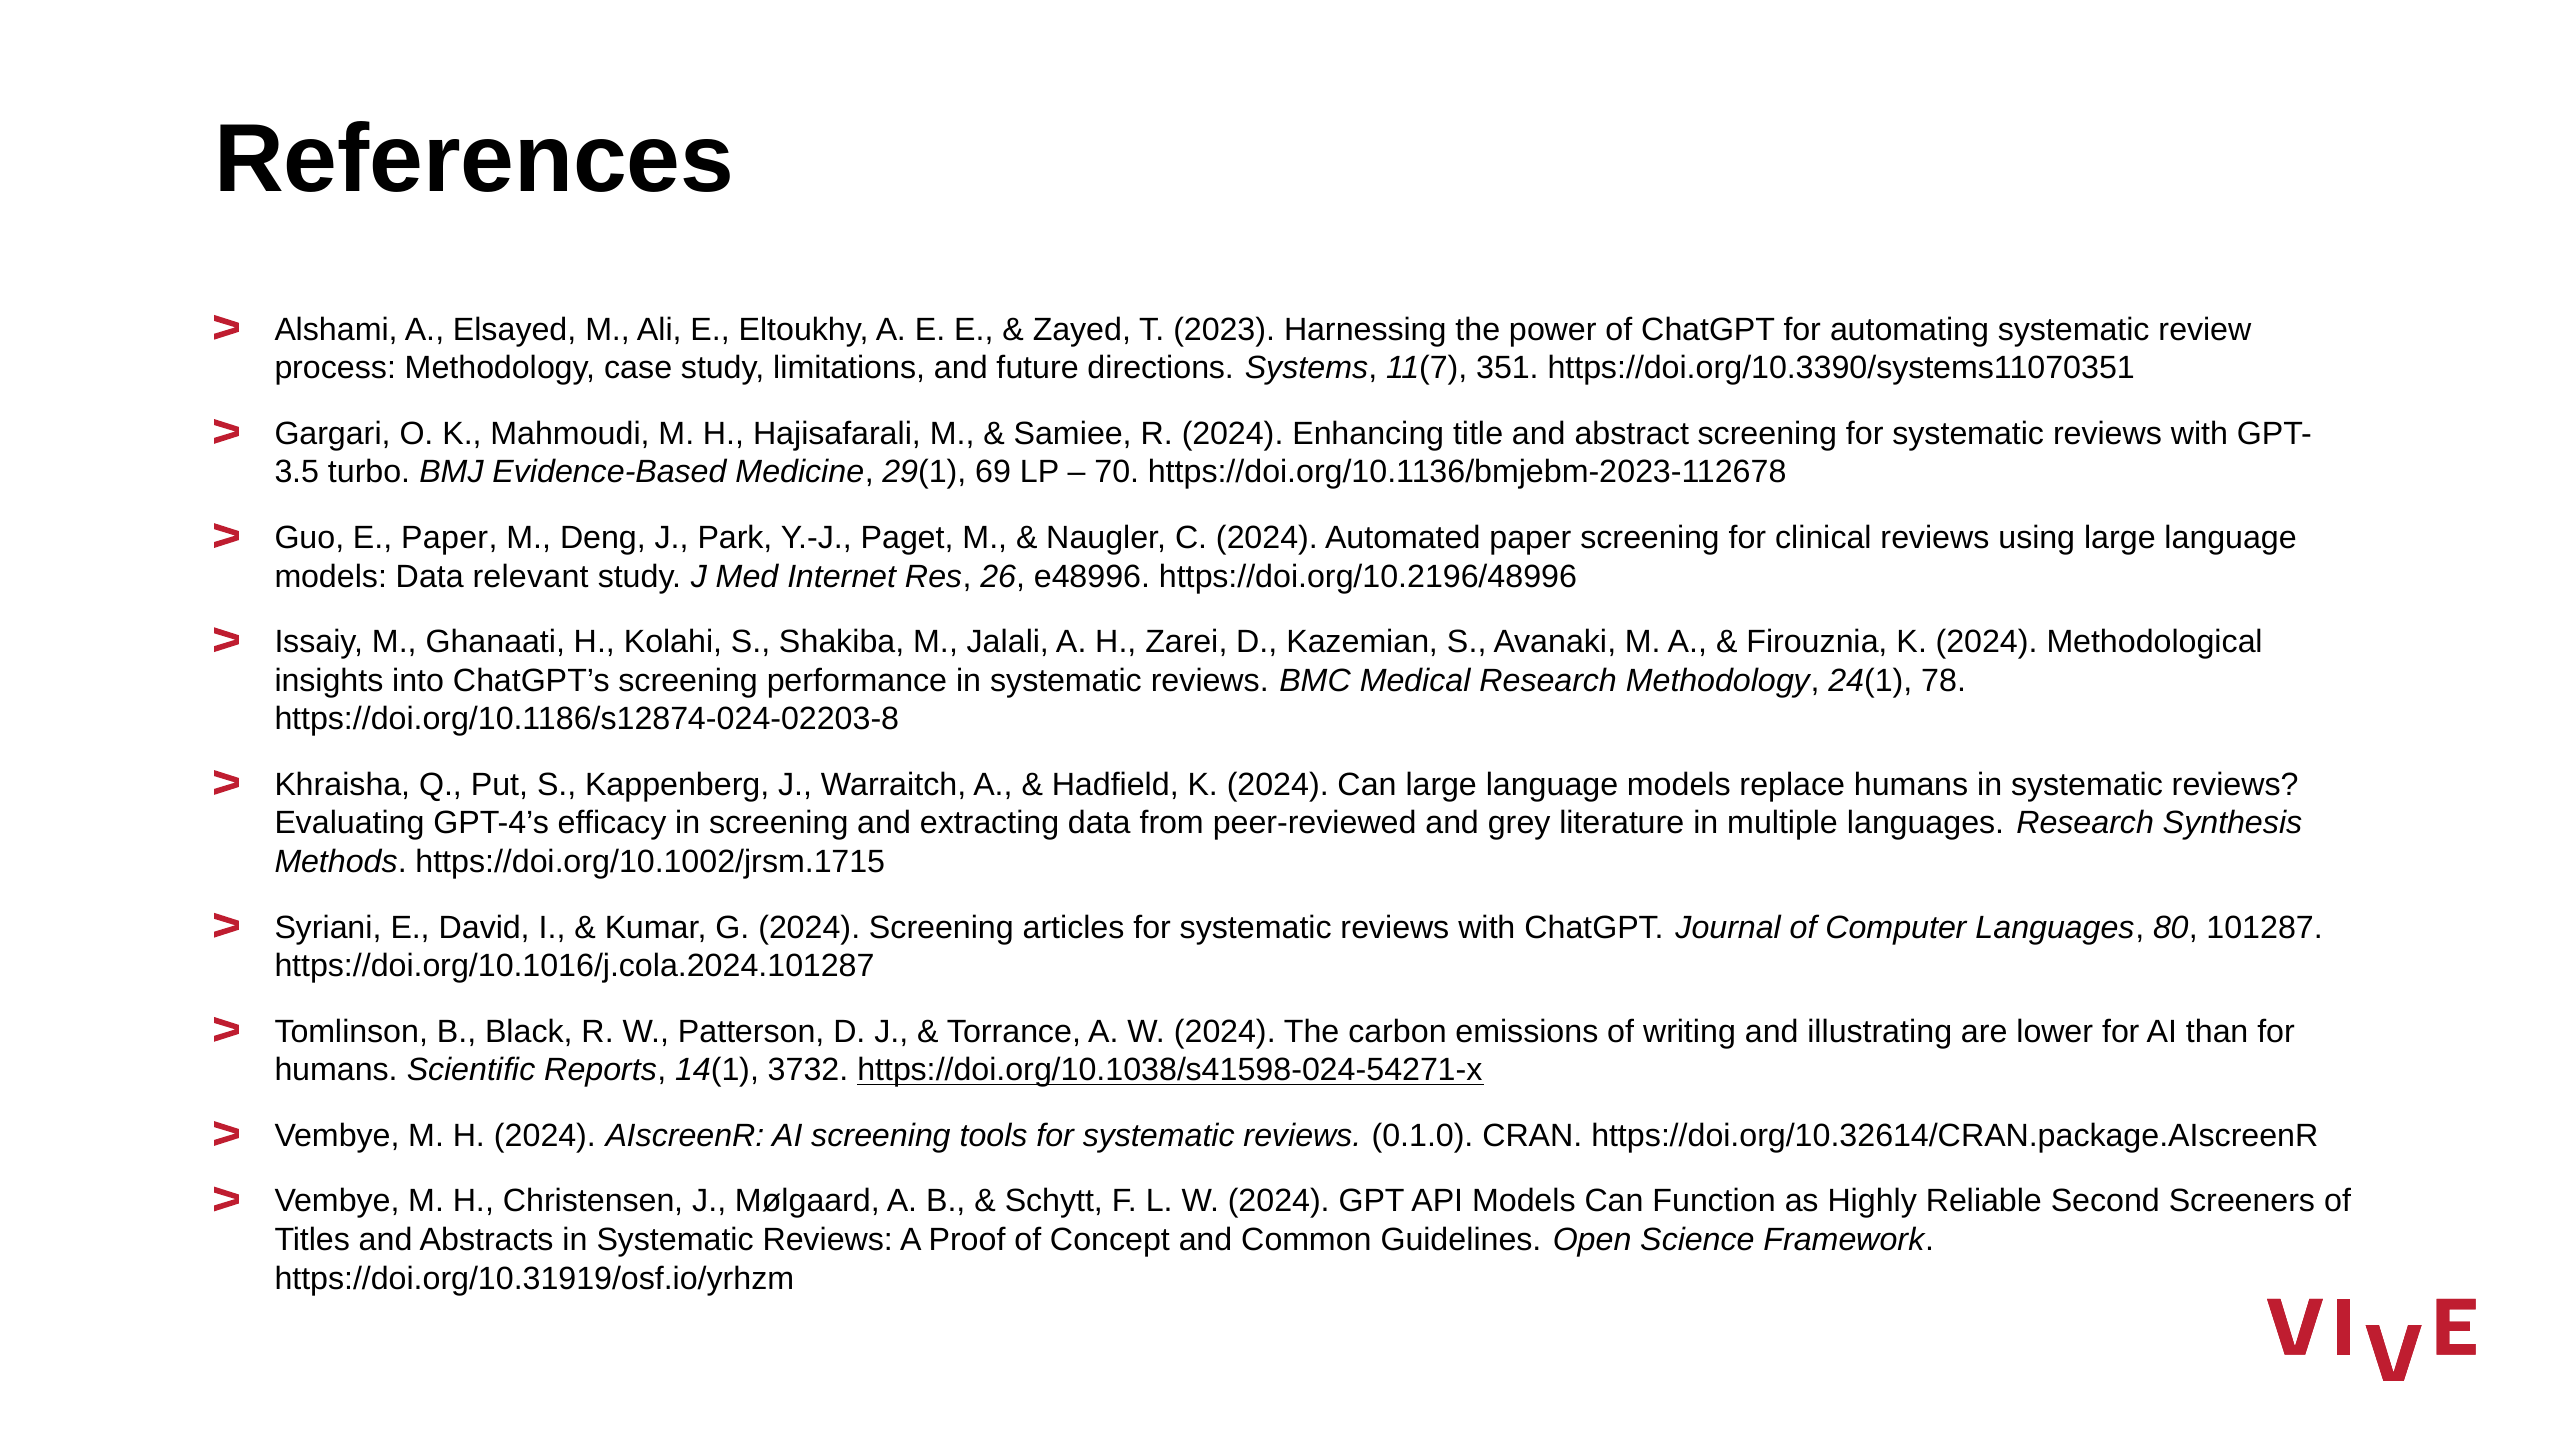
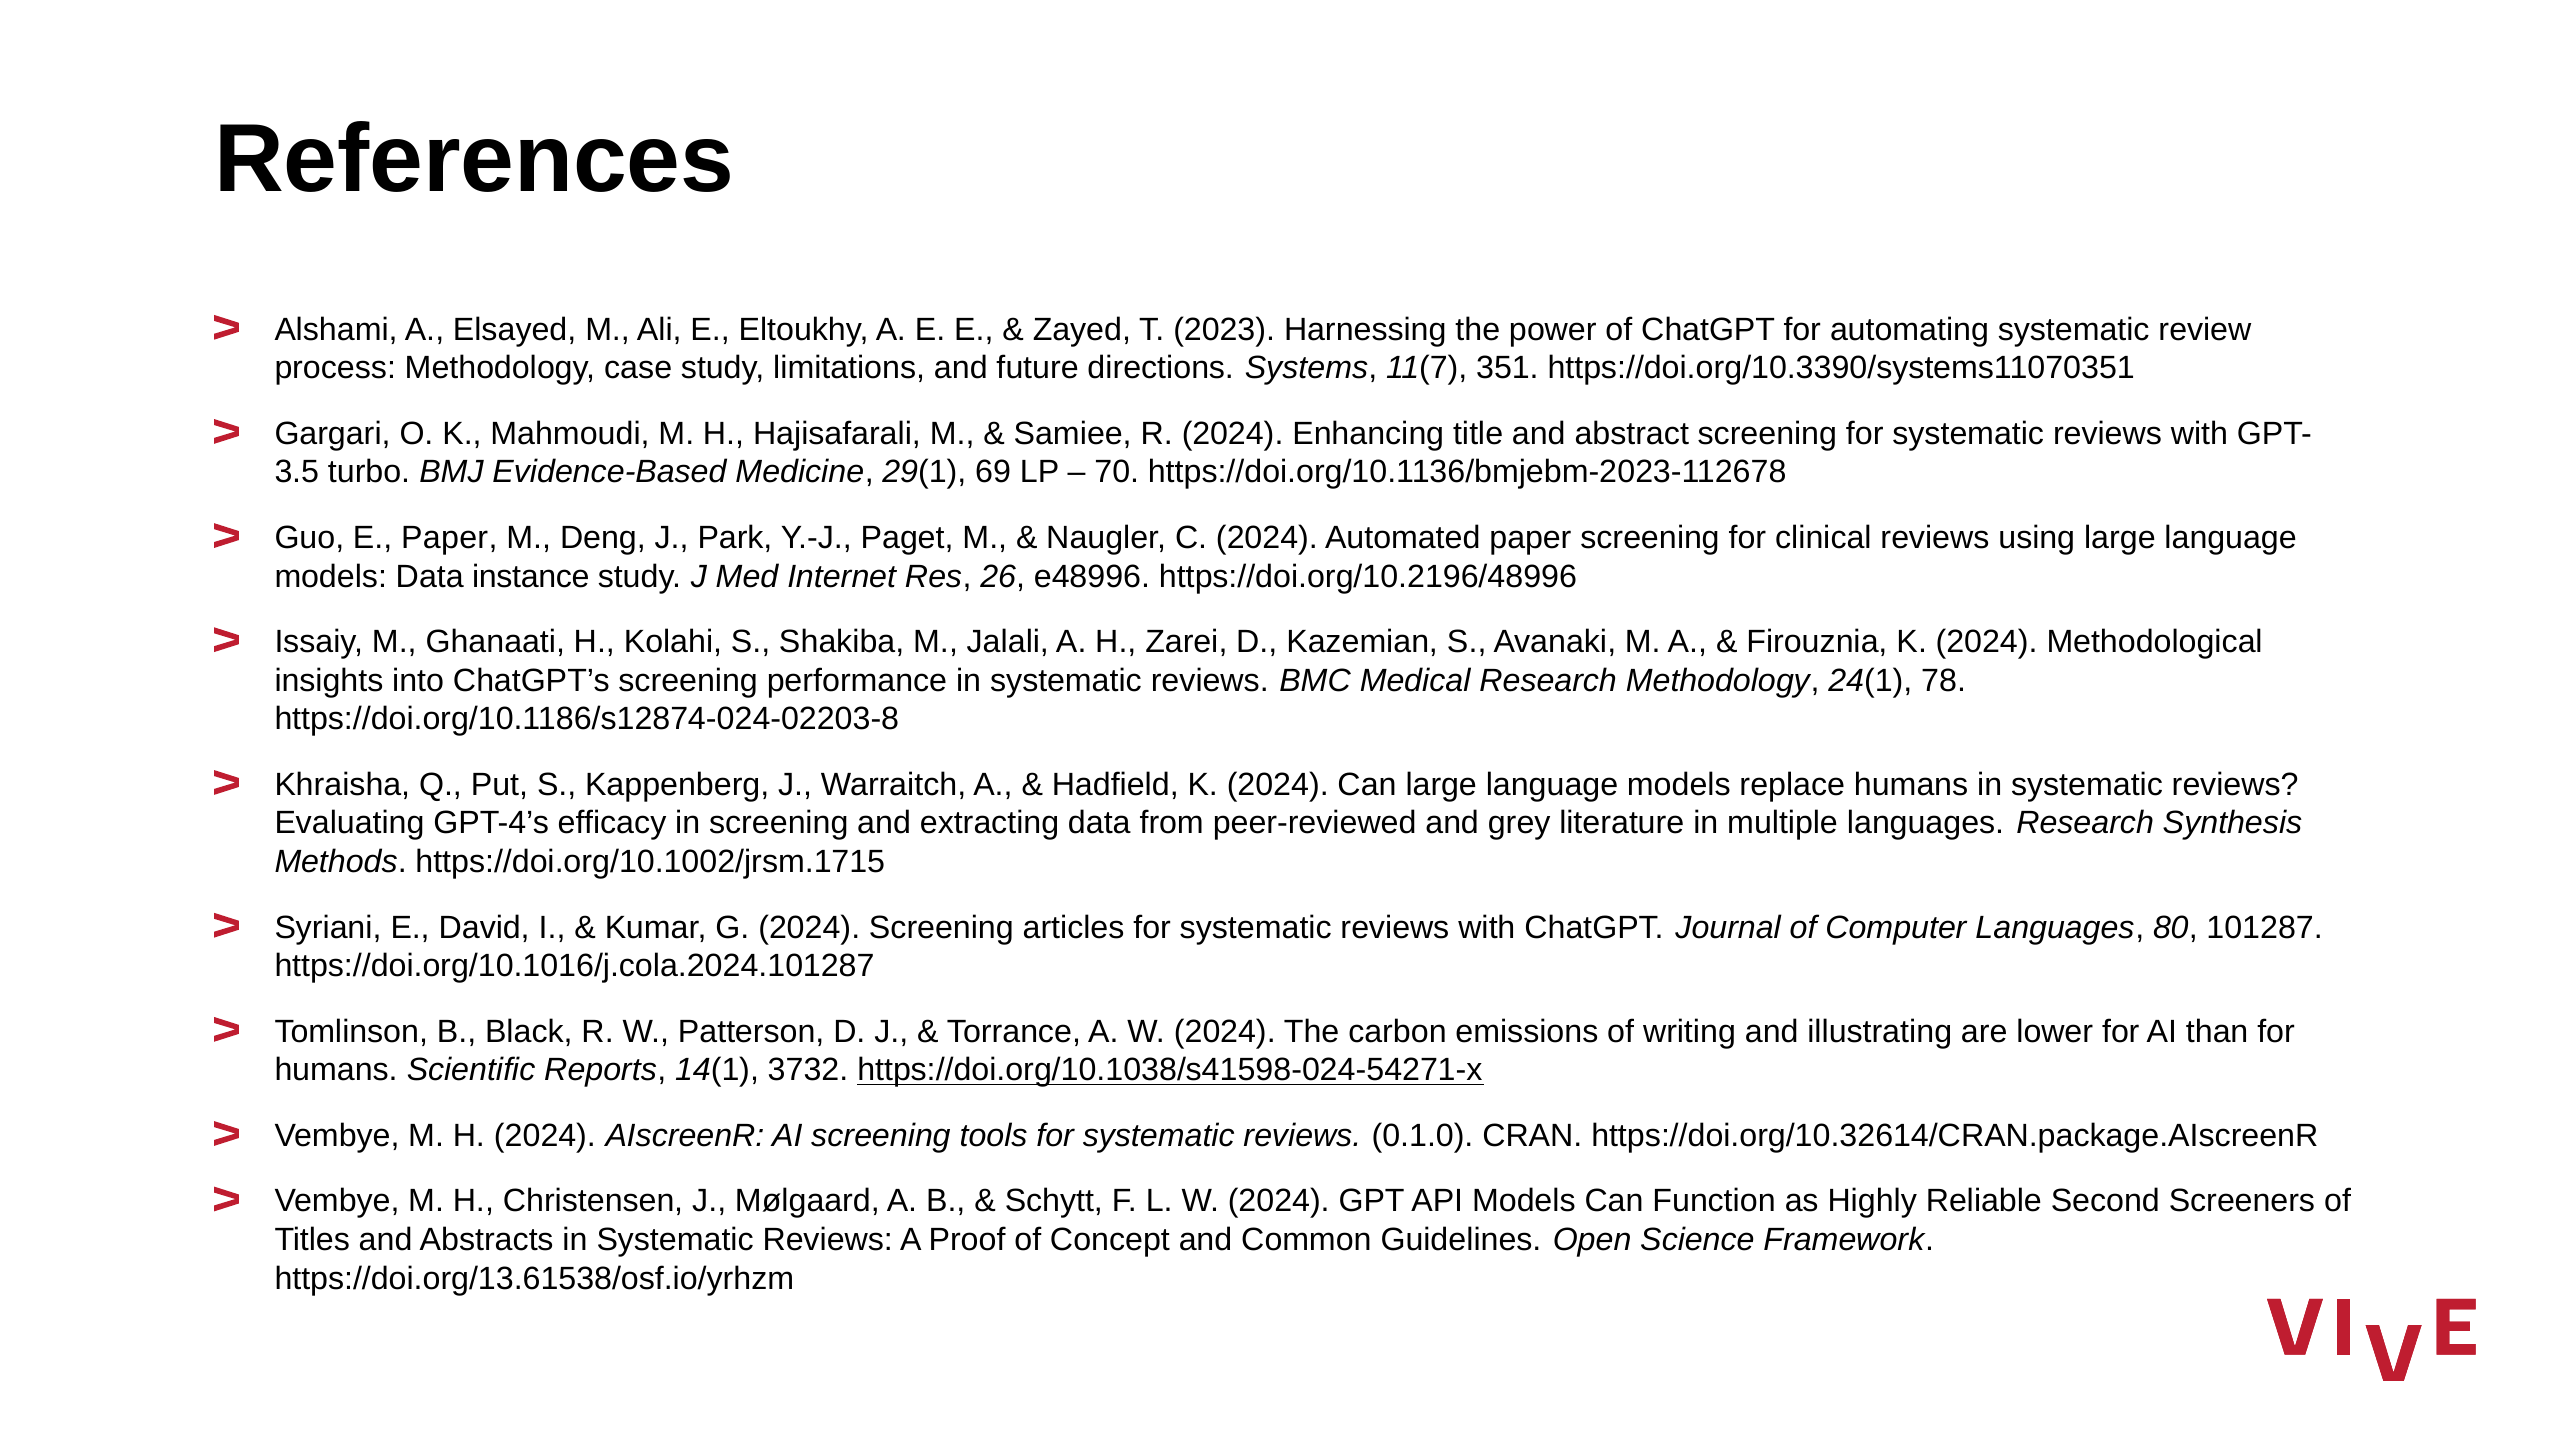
relevant: relevant -> instance (531, 576)
https://doi.org/10.31919/osf.io/yrhzm: https://doi.org/10.31919/osf.io/yrhzm -> https://doi.org/13.61538/osf.io/yrhzm (534, 1278)
